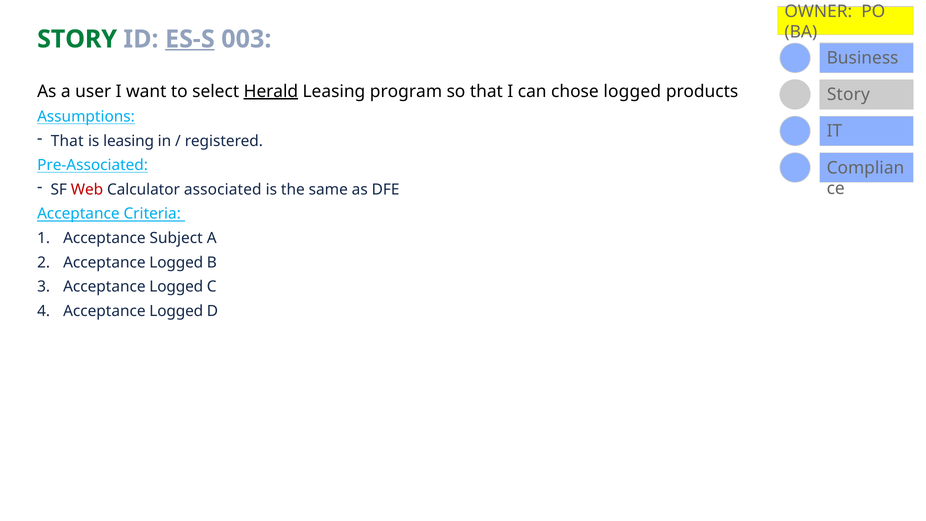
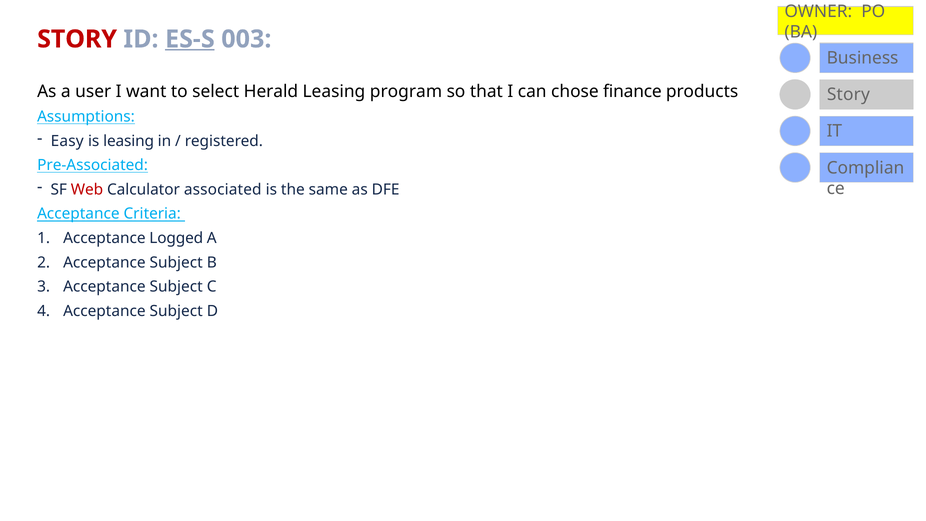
STORY colour: green -> red (77, 39)
Herald underline: present -> none (271, 91)
chose logged: logged -> finance (632, 91)
That: That -> Easy (67, 141)
Subject: Subject -> Logged (176, 238)
Logged: Logged -> Subject (176, 262)
Logged: Logged -> Subject (176, 287)
Logged: Logged -> Subject (176, 311)
